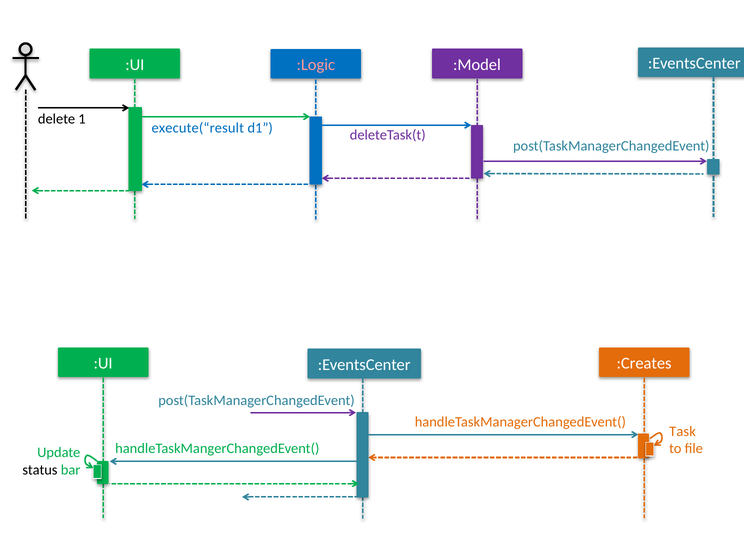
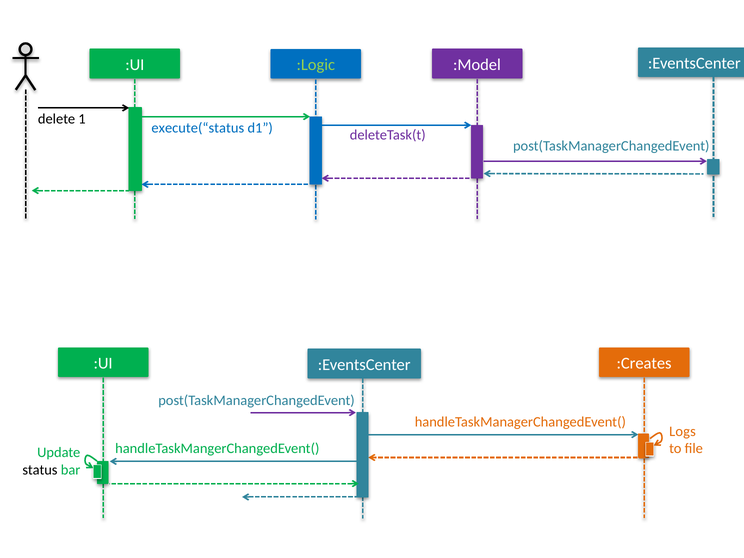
:Logic colour: pink -> light green (316, 65)
execute(“result: execute(“result -> execute(“status (198, 128)
Task: Task -> Logs (683, 431)
